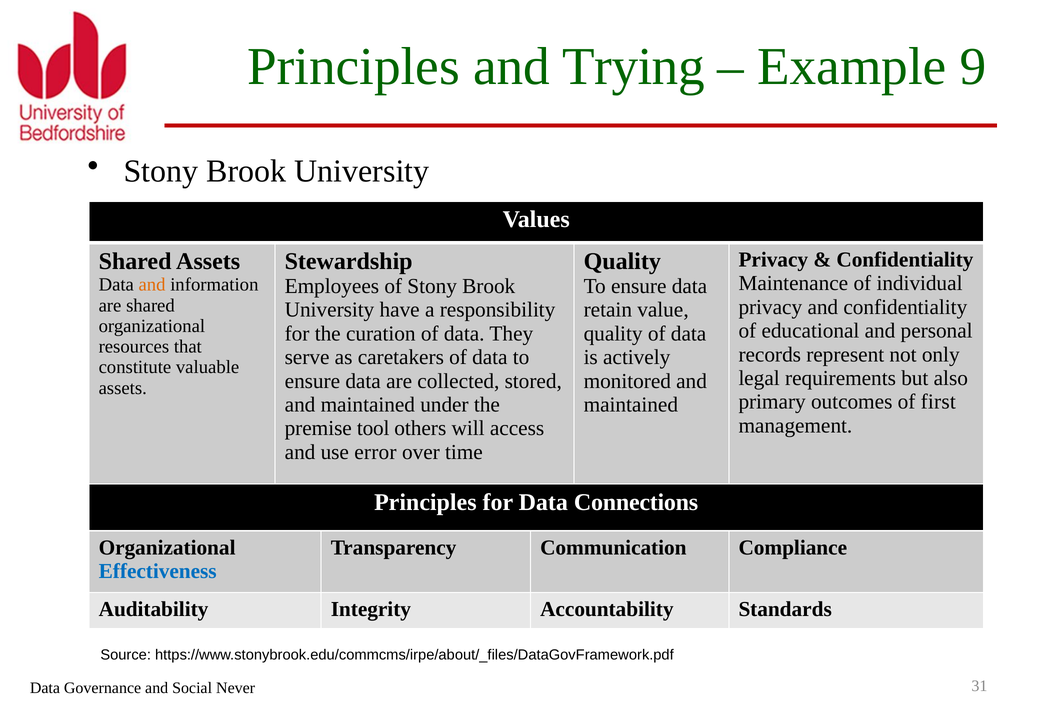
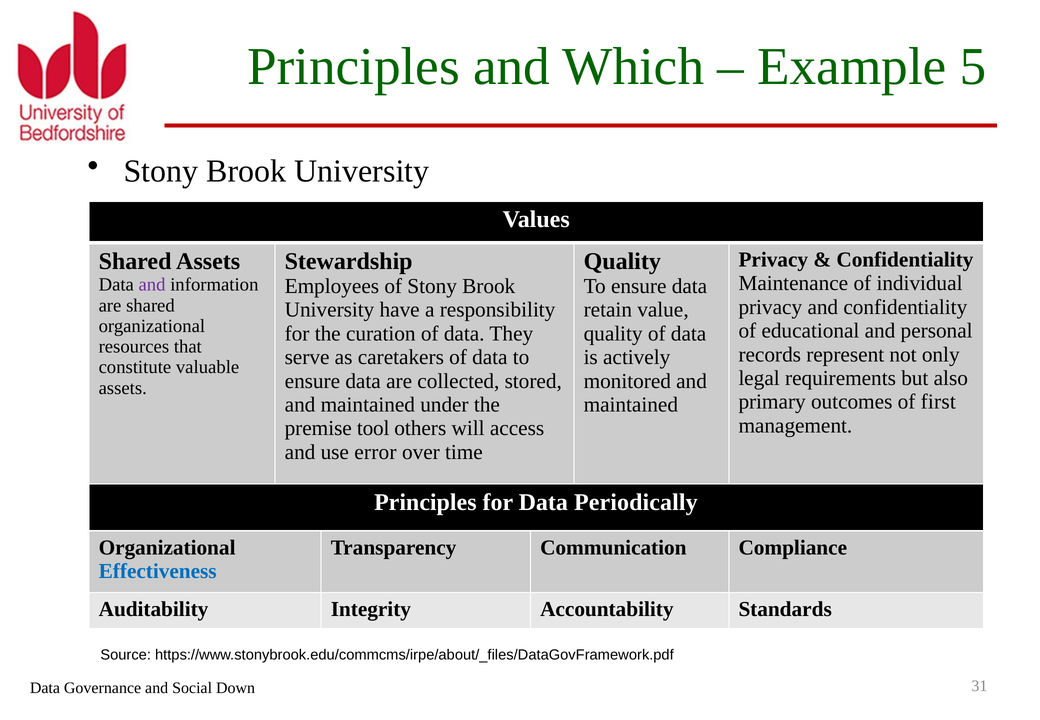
Trying: Trying -> Which (633, 66)
9: 9 -> 5 (973, 66)
and colour: orange -> purple (152, 285)
Connections: Connections -> Periodically (636, 502)
Never: Never -> Down (236, 688)
